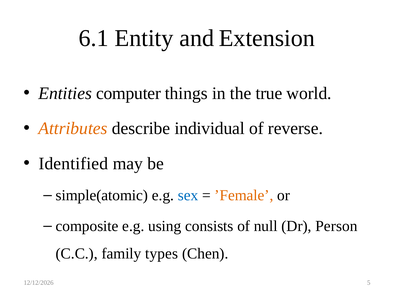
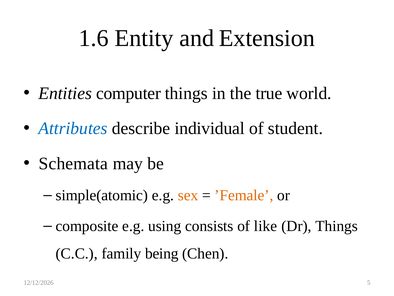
6.1: 6.1 -> 1.6 (94, 38)
Attributes colour: orange -> blue (73, 128)
reverse: reverse -> student (295, 128)
Identified: Identified -> Schemata (73, 163)
sex colour: blue -> orange (188, 195)
null: null -> like (266, 226)
Dr Person: Person -> Things (337, 226)
types: types -> being (162, 253)
